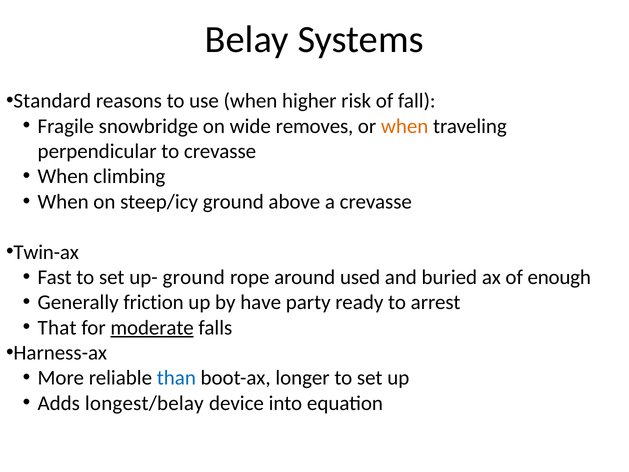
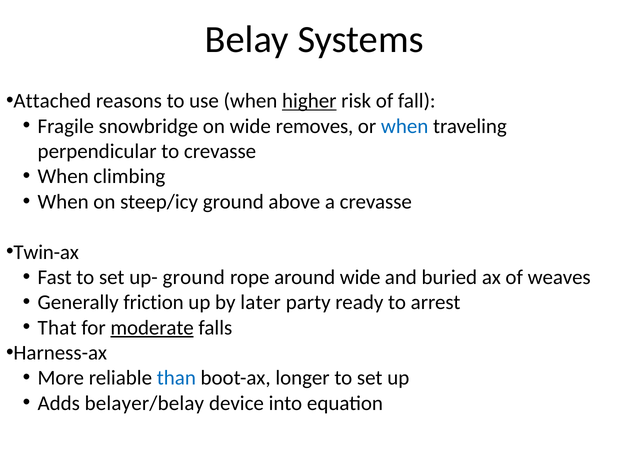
Standard: Standard -> Attached (52, 101)
higher underline: none -> present (309, 101)
when colour: orange -> blue (405, 126)
around used: used -> wide (360, 277)
enough: enough -> weaves (559, 277)
have: have -> later (261, 302)
longest/belay: longest/belay -> belayer/belay (144, 403)
